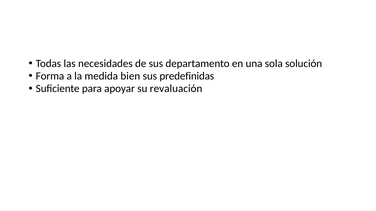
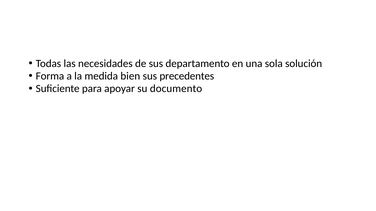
predefinidas: predefinidas -> precedentes (187, 76)
revaluación: revaluación -> documento (176, 89)
